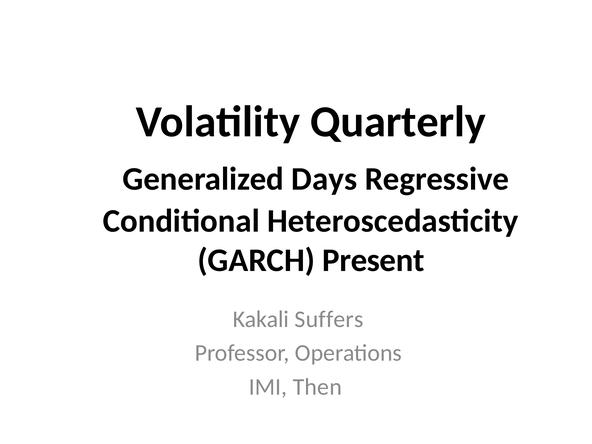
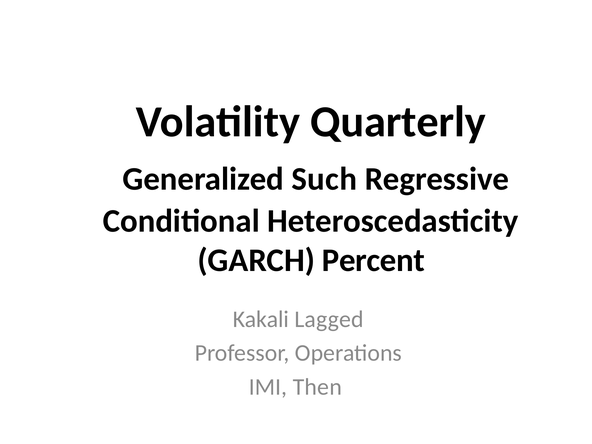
Days: Days -> Such (324, 179)
Present: Present -> Percent (373, 260)
Suffers: Suffers -> Lagged (329, 319)
